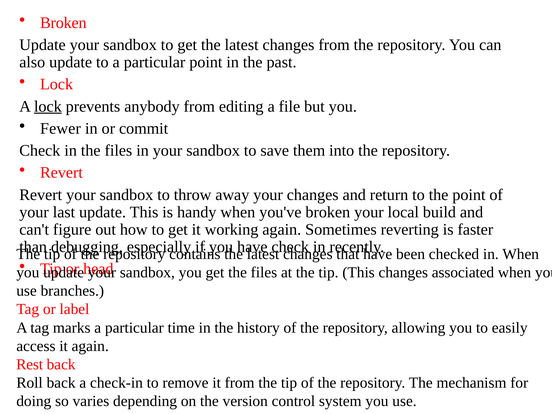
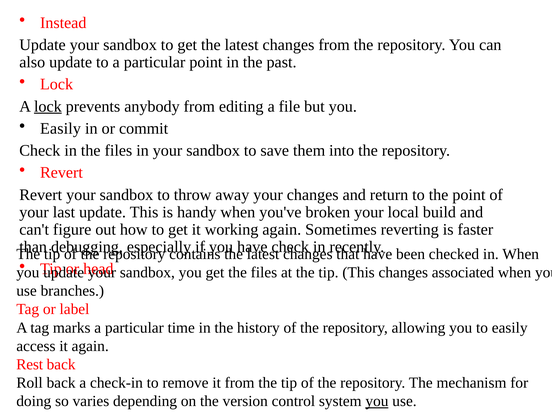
Broken: Broken -> Instead (63, 23)
Fewer: Fewer -> Easily (60, 128)
you underline: none -> present (377, 401)
